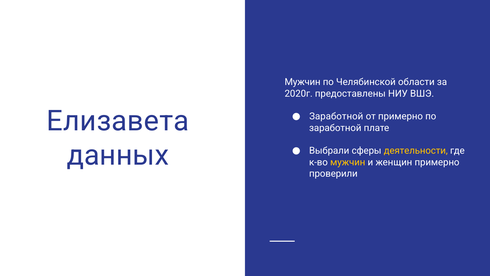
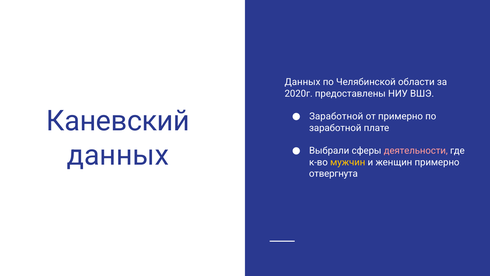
Мужчин: Мужчин -> Данных (303, 82)
Елизавета: Елизавета -> Каневский (118, 121)
деятельности colour: yellow -> pink (416, 151)
проверили: проверили -> отвергнута (333, 173)
